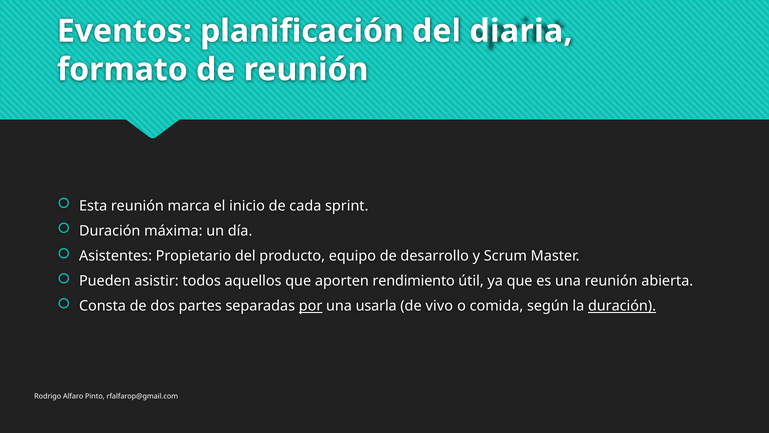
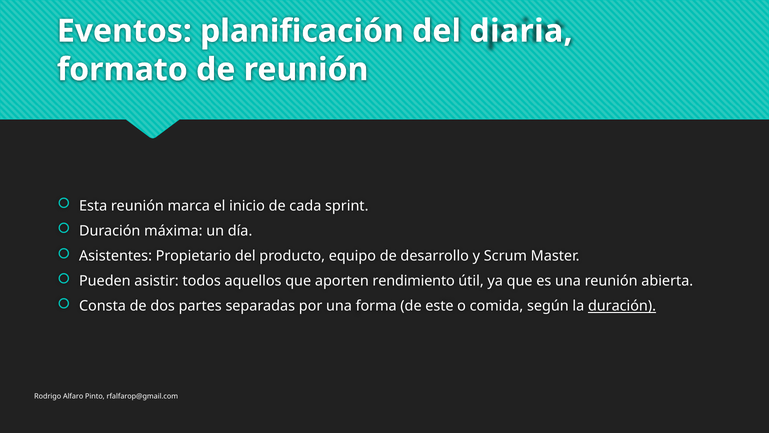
por underline: present -> none (311, 306)
usarla: usarla -> forma (376, 306)
vivo: vivo -> este (439, 306)
